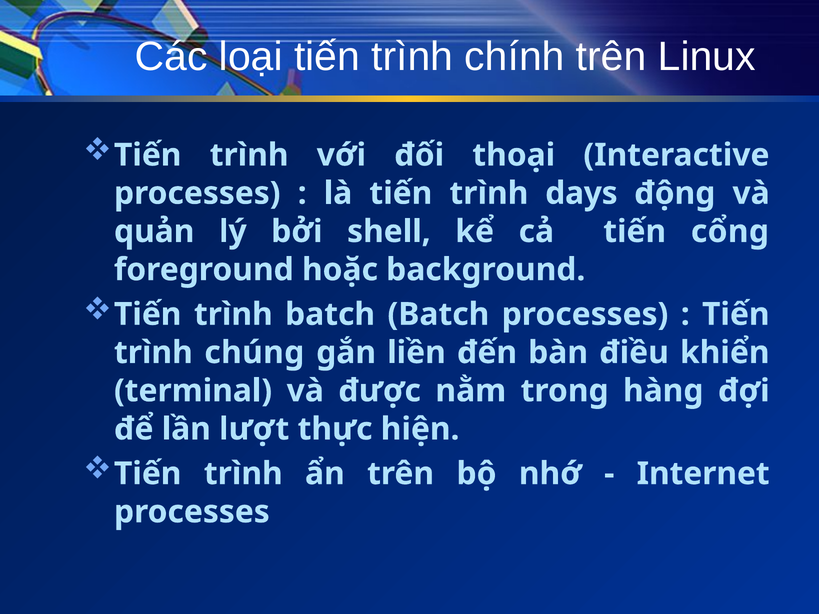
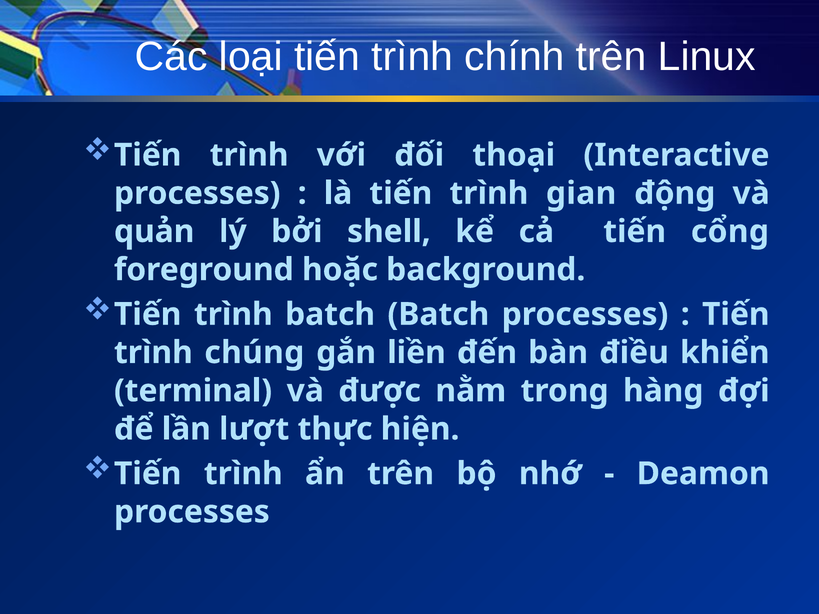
days: days -> gian (581, 193)
Internet: Internet -> Deamon (703, 474)
